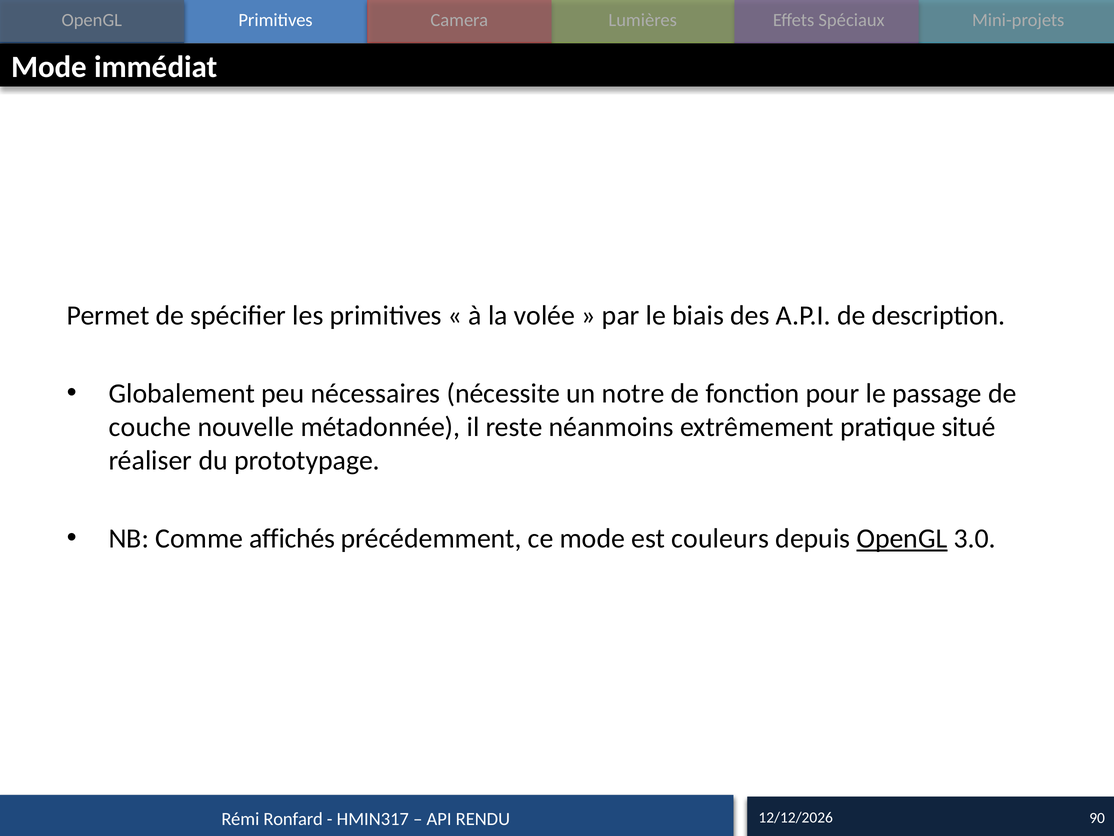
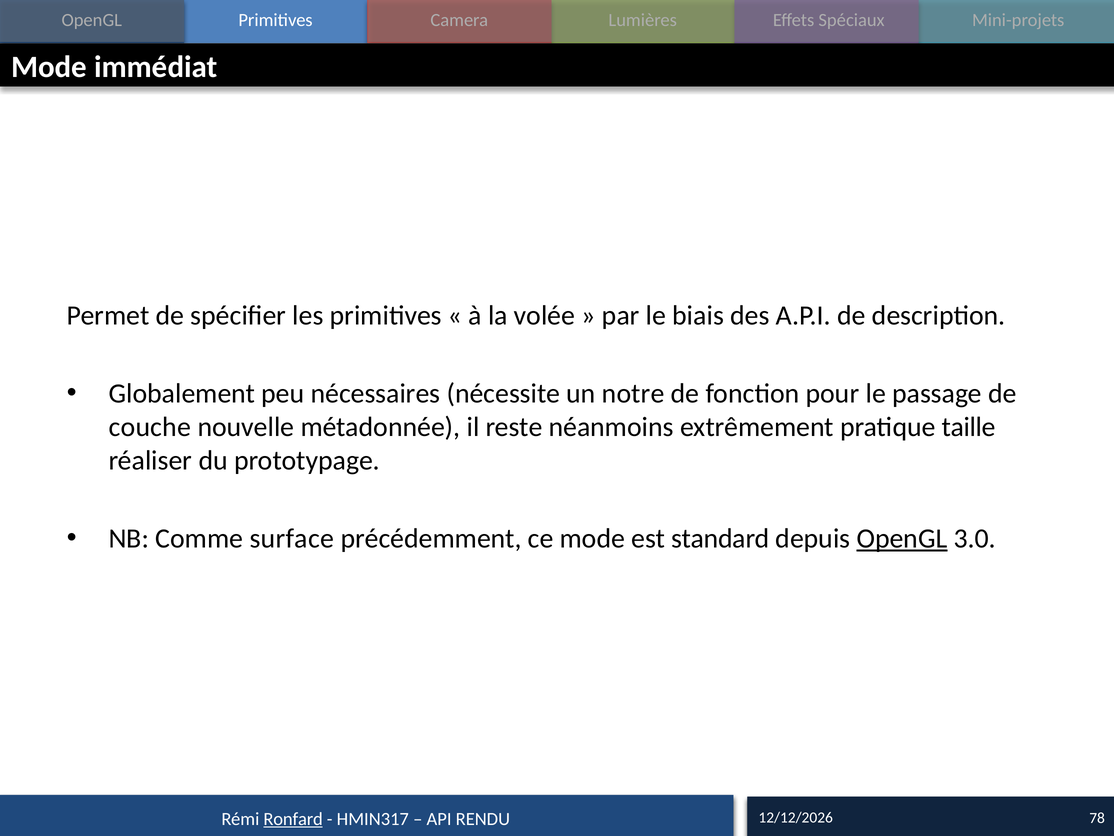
situé: situé -> taille (969, 427)
affichés: affichés -> surface (292, 538)
couleurs: couleurs -> standard (720, 538)
Ronfard underline: none -> present (293, 818)
90: 90 -> 78 (1097, 817)
